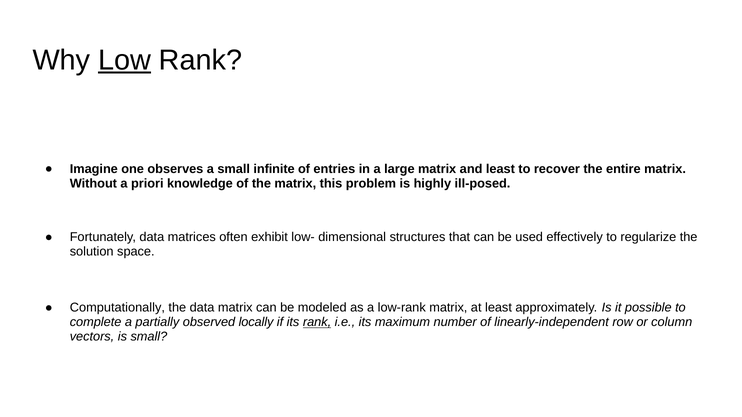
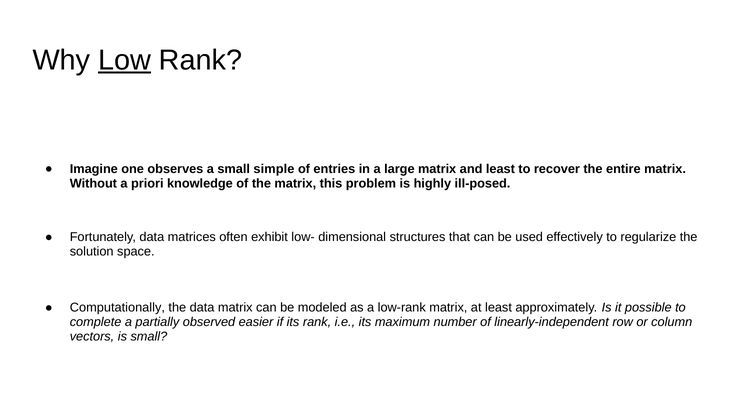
infinite: infinite -> simple (274, 169)
locally: locally -> easier (256, 322)
rank underline: present -> none (317, 322)
